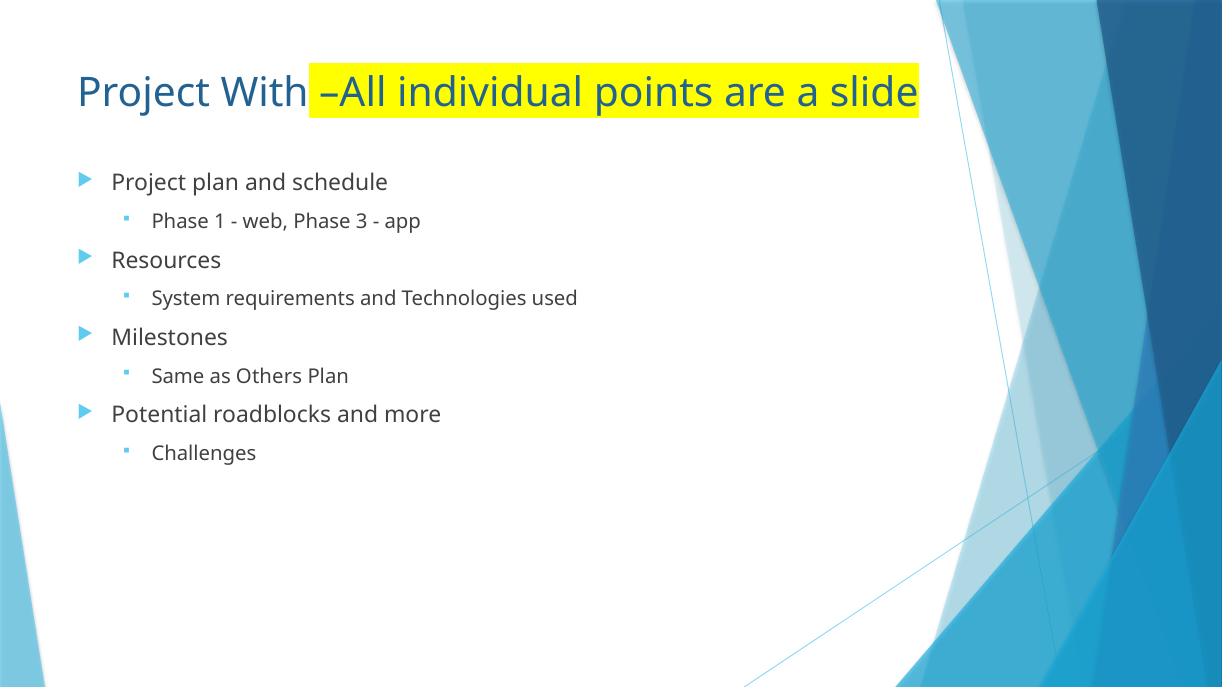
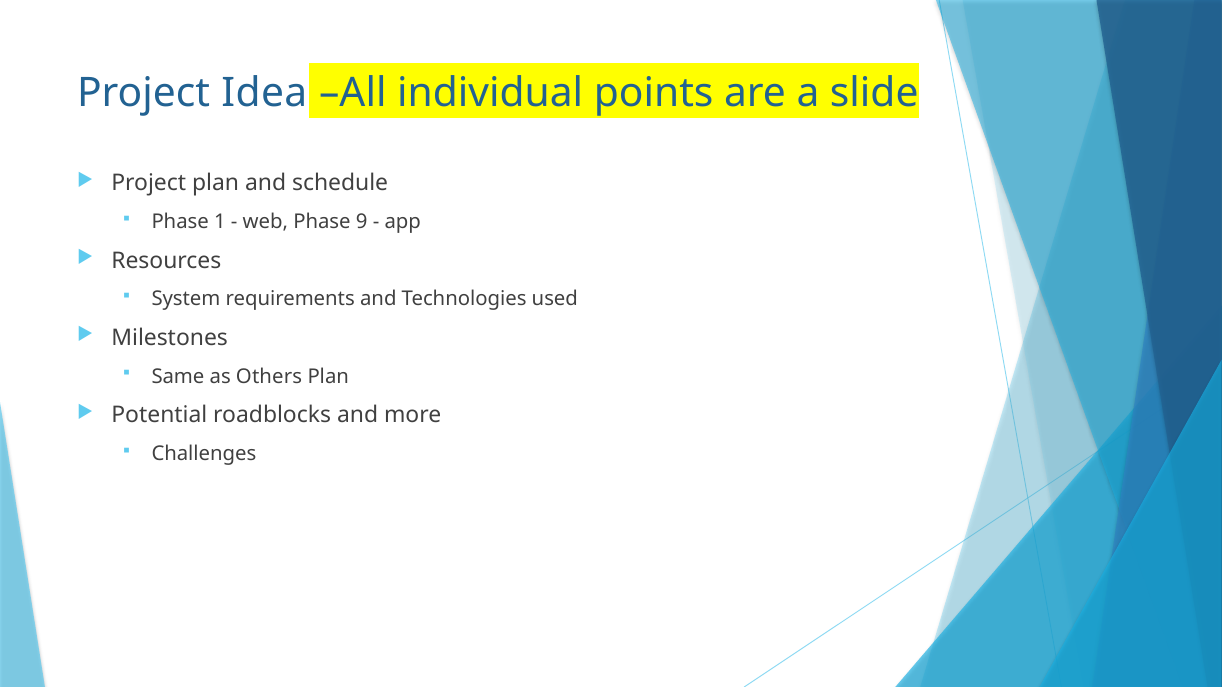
With: With -> Idea (264, 93)
3: 3 -> 9 (362, 222)
